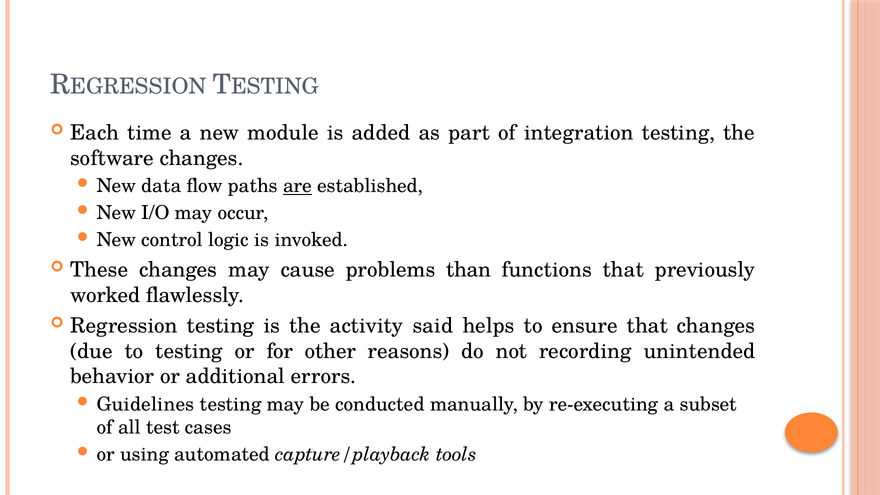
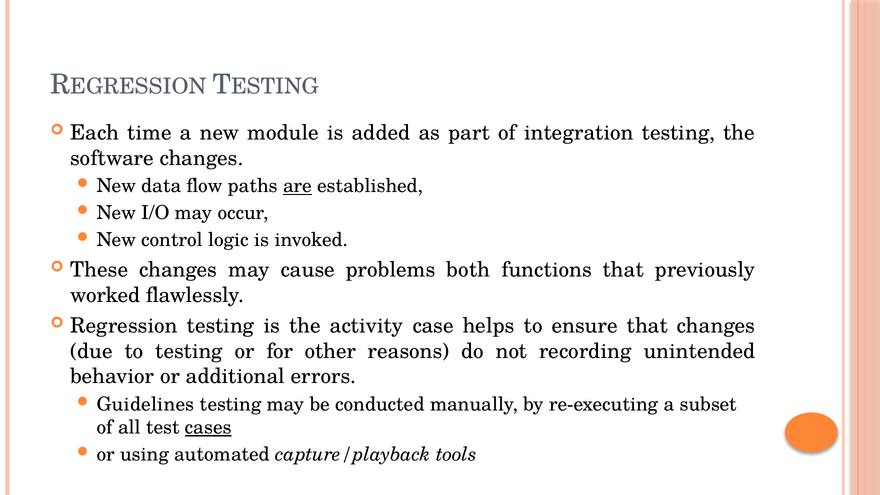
than: than -> both (468, 270)
said: said -> case (433, 326)
cases underline: none -> present (208, 427)
